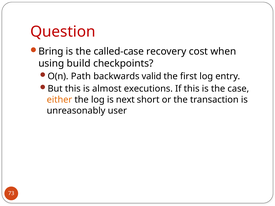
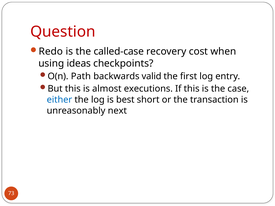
Bring: Bring -> Redo (51, 52)
build: build -> ideas (79, 63)
either colour: orange -> blue (59, 100)
next: next -> best (125, 100)
user: user -> next (117, 111)
